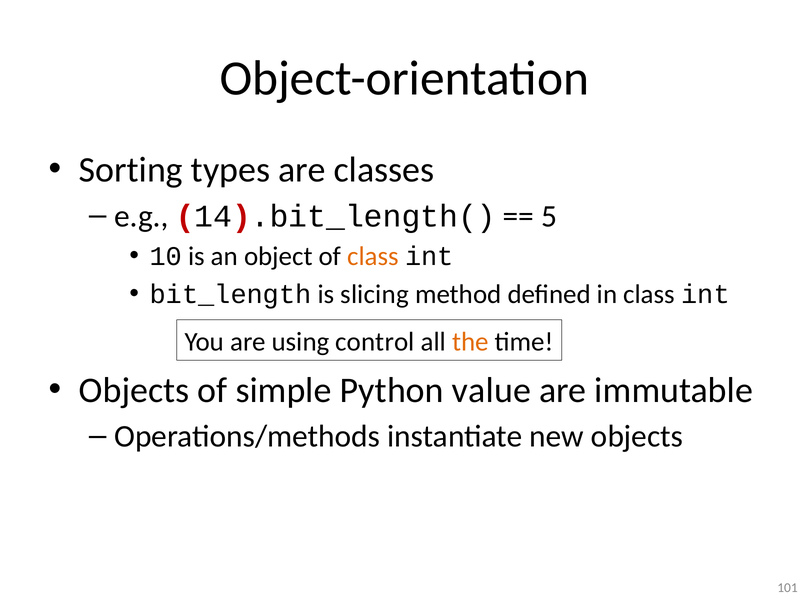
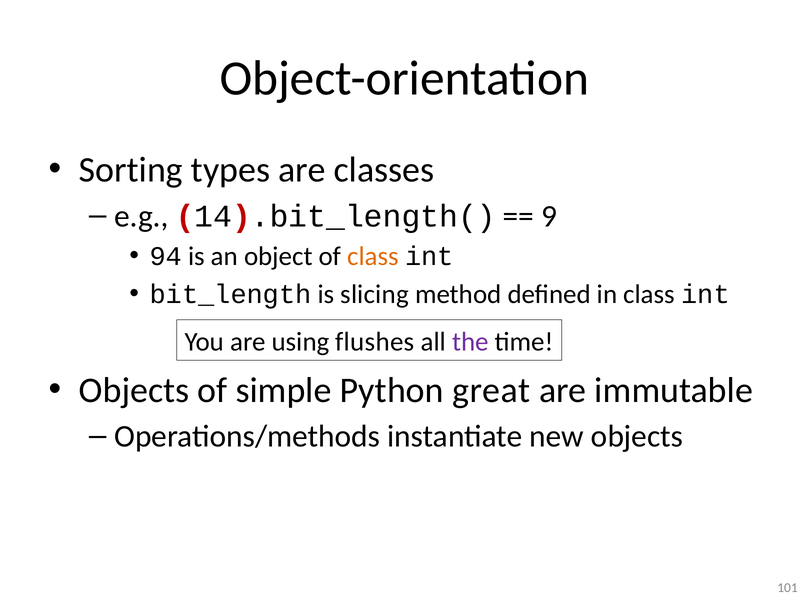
5: 5 -> 9 (549, 216)
10: 10 -> 94 (166, 256)
control: control -> flushes (375, 342)
the colour: orange -> purple (470, 342)
value: value -> great (491, 390)
